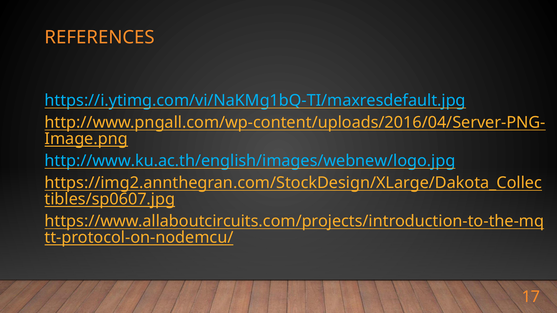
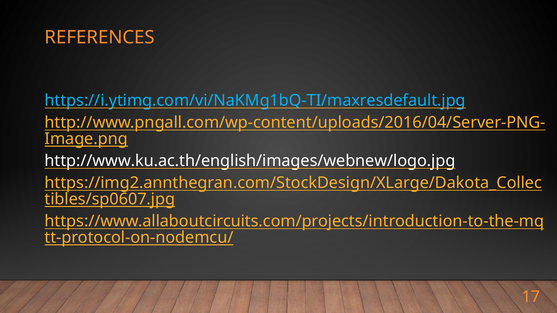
http://www.ku.ac.th/english/images/webnew/logo.jpg colour: light blue -> white (250, 161)
